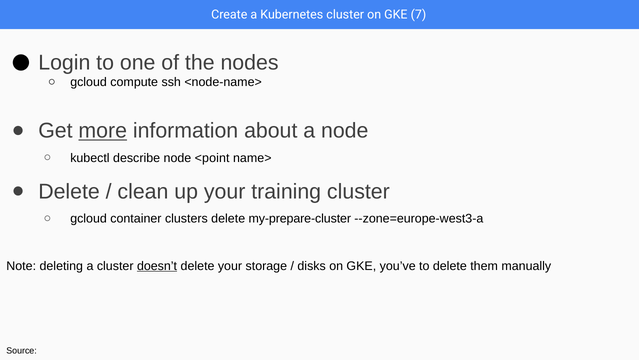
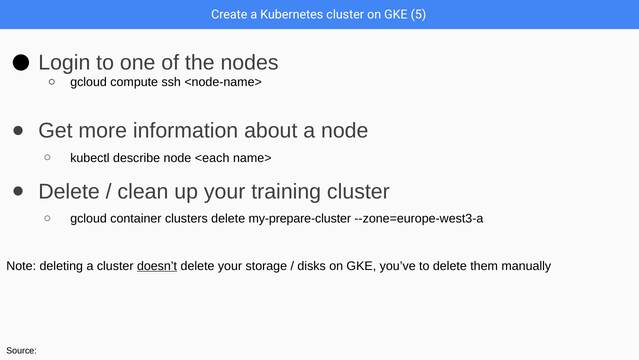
7: 7 -> 5 (418, 15)
more underline: present -> none (103, 131)
<point: <point -> <each (212, 158)
